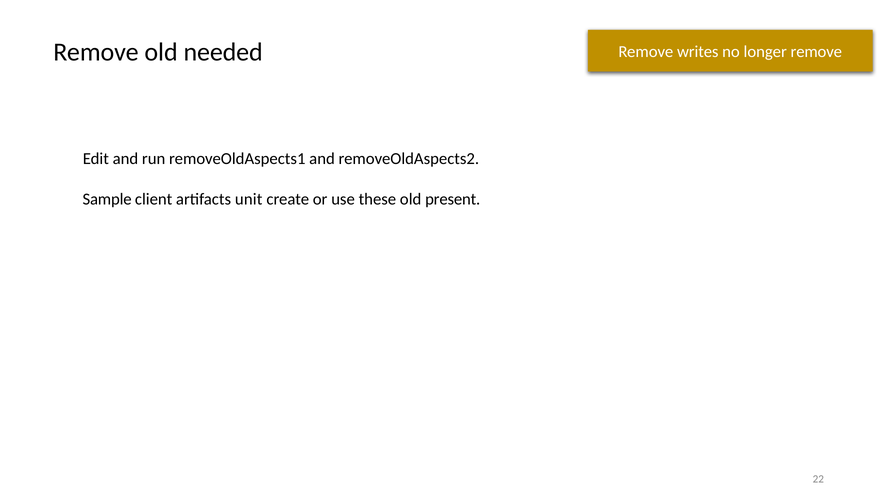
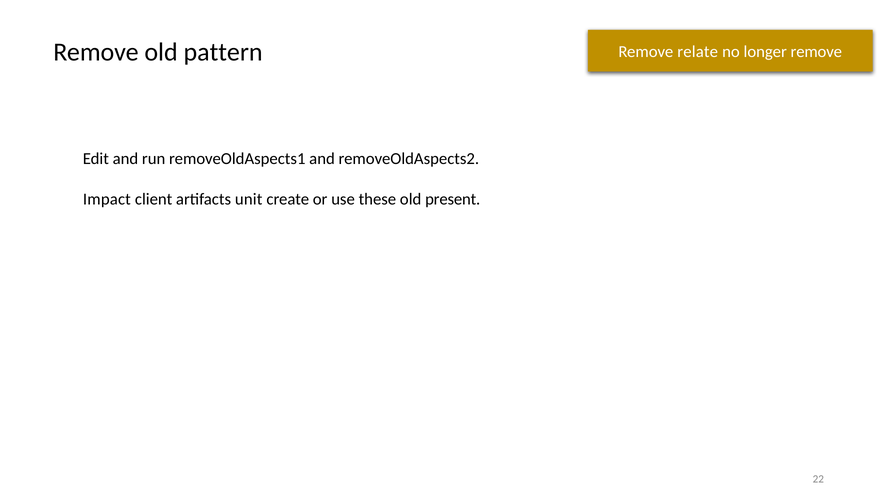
needed: needed -> pattern (223, 52)
writes: writes -> relate (698, 52)
Sample: Sample -> Impact (107, 199)
